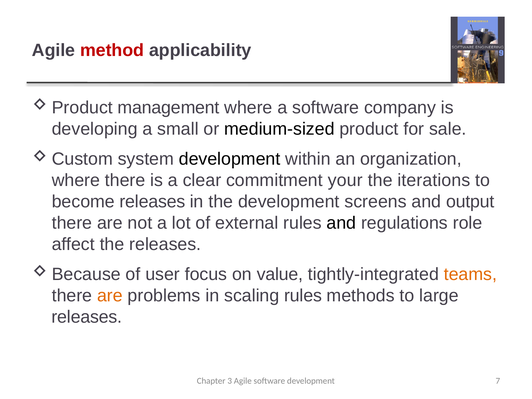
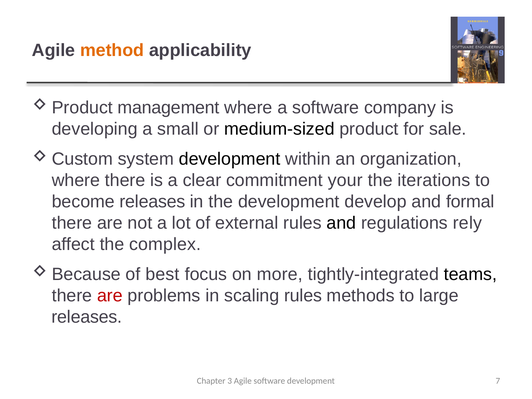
method colour: red -> orange (112, 50)
screens: screens -> develop (376, 202)
output: output -> formal (470, 202)
role: role -> rely (467, 223)
the releases: releases -> complex (165, 244)
user: user -> best (163, 274)
value: value -> more (280, 274)
teams colour: orange -> black (470, 274)
are colour: orange -> red (110, 296)
